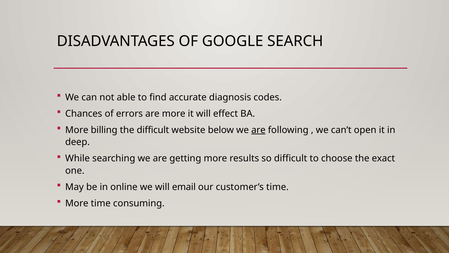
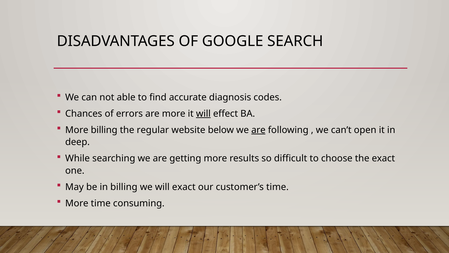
will underline: none -> present (203, 114)
the difficult: difficult -> regular (153, 130)
in online: online -> billing (124, 187)
will email: email -> exact (184, 187)
